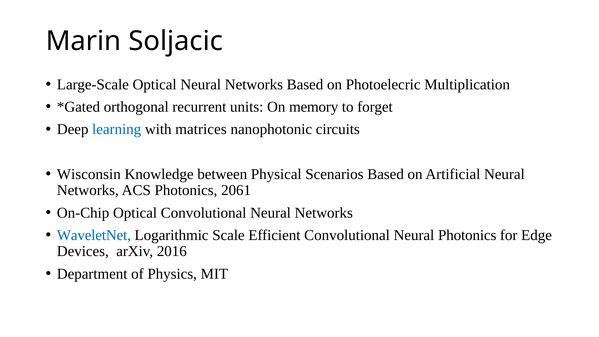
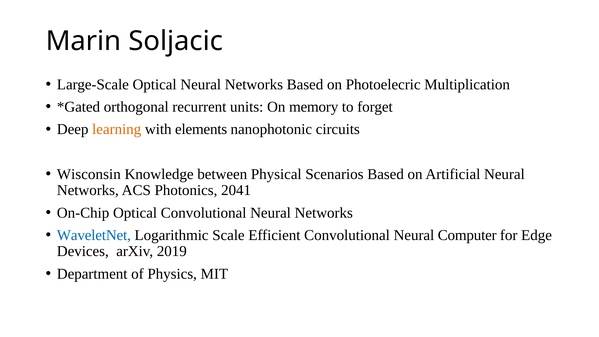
learning colour: blue -> orange (117, 129)
matrices: matrices -> elements (201, 129)
2061: 2061 -> 2041 (236, 190)
Neural Photonics: Photonics -> Computer (467, 235)
2016: 2016 -> 2019 (172, 251)
